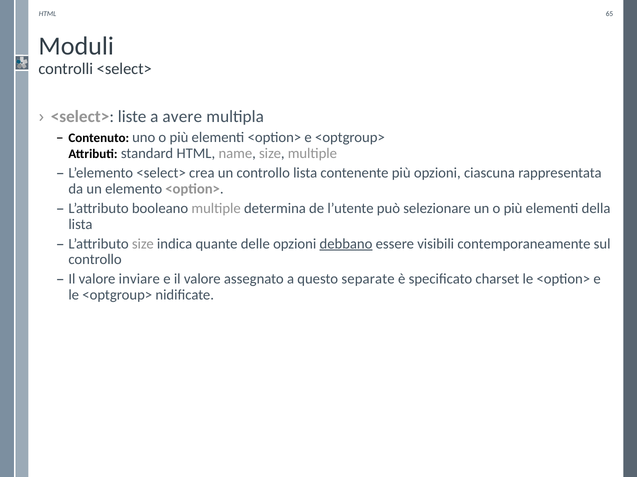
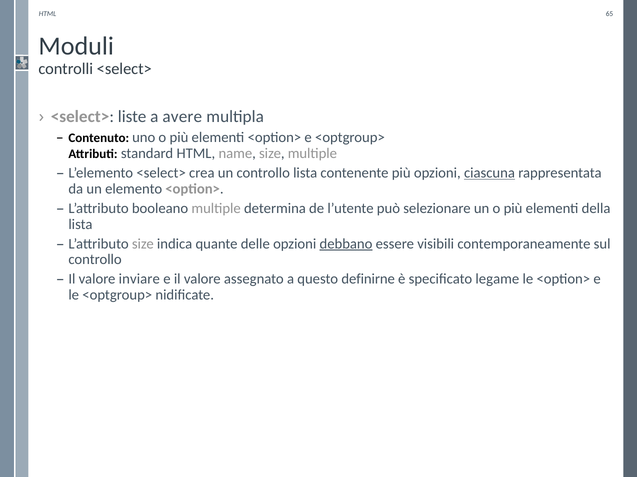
ciascuna underline: none -> present (489, 173)
separate: separate -> definirne (368, 279)
charset: charset -> legame (497, 279)
